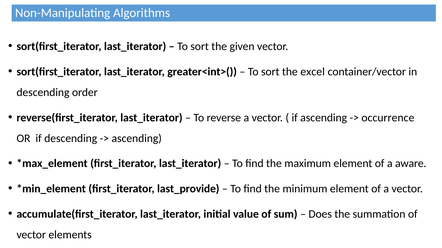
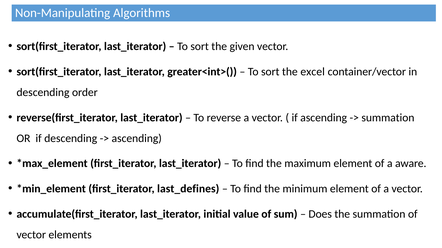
occurrence: occurrence -> summation (388, 118)
last_provide: last_provide -> last_defines (188, 189)
